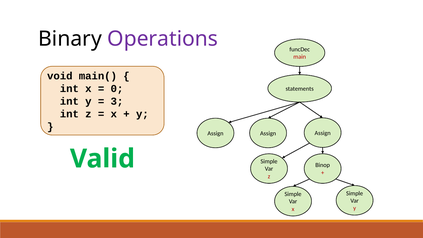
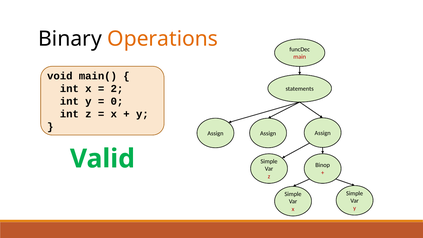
Operations colour: purple -> orange (163, 39)
0: 0 -> 2 (117, 89)
3: 3 -> 0 (117, 101)
